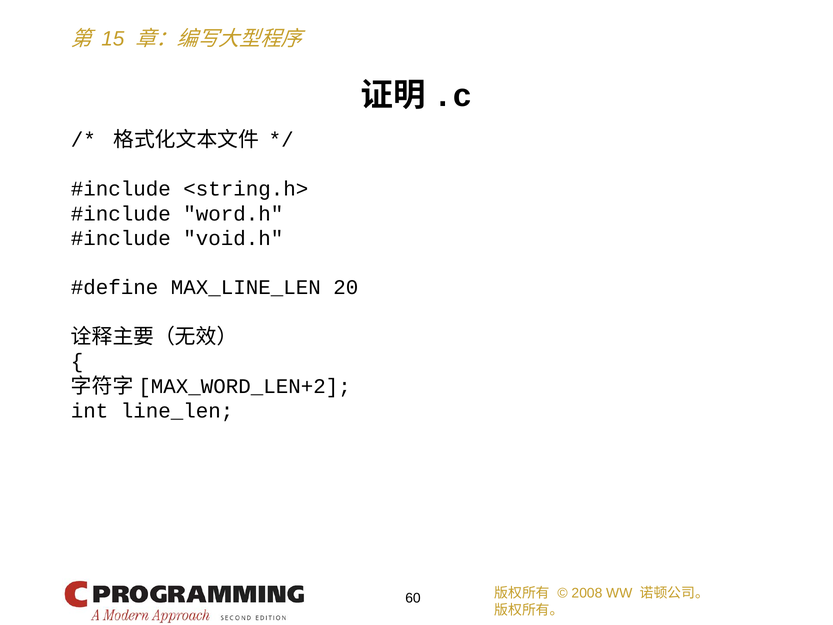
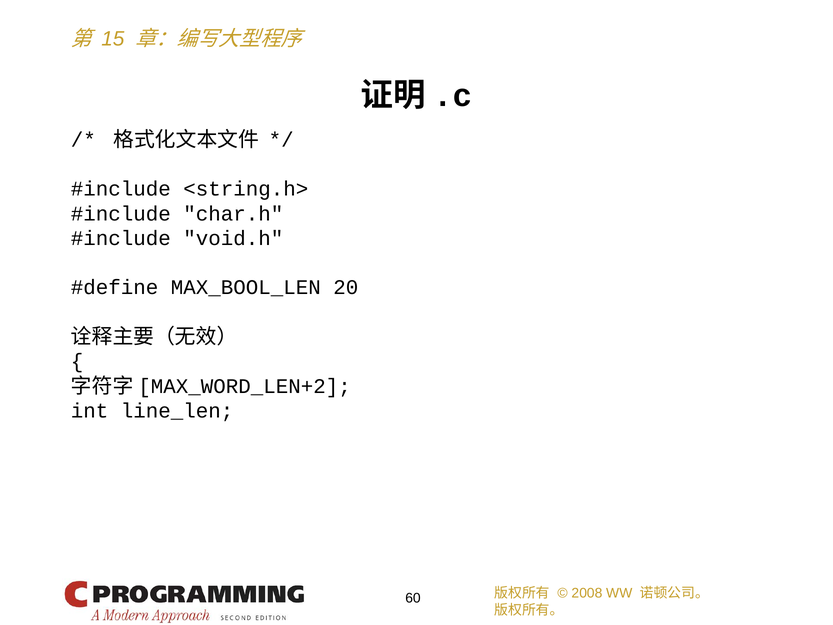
word.h: word.h -> char.h (233, 214)
MAX_LINE_LEN: MAX_LINE_LEN -> MAX_BOOL_LEN (246, 287)
